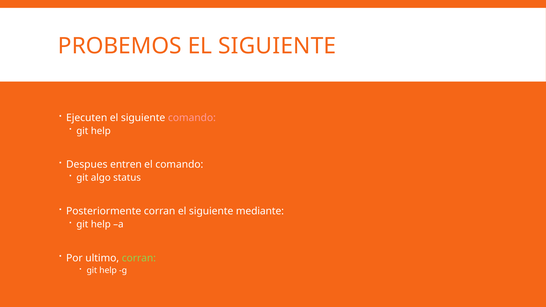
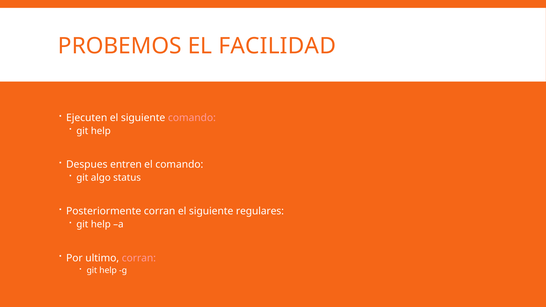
PROBEMOS EL SIGUIENTE: SIGUIENTE -> FACILIDAD (277, 46)
mediante: mediante -> regulares (260, 211)
corran colour: light green -> pink (139, 258)
